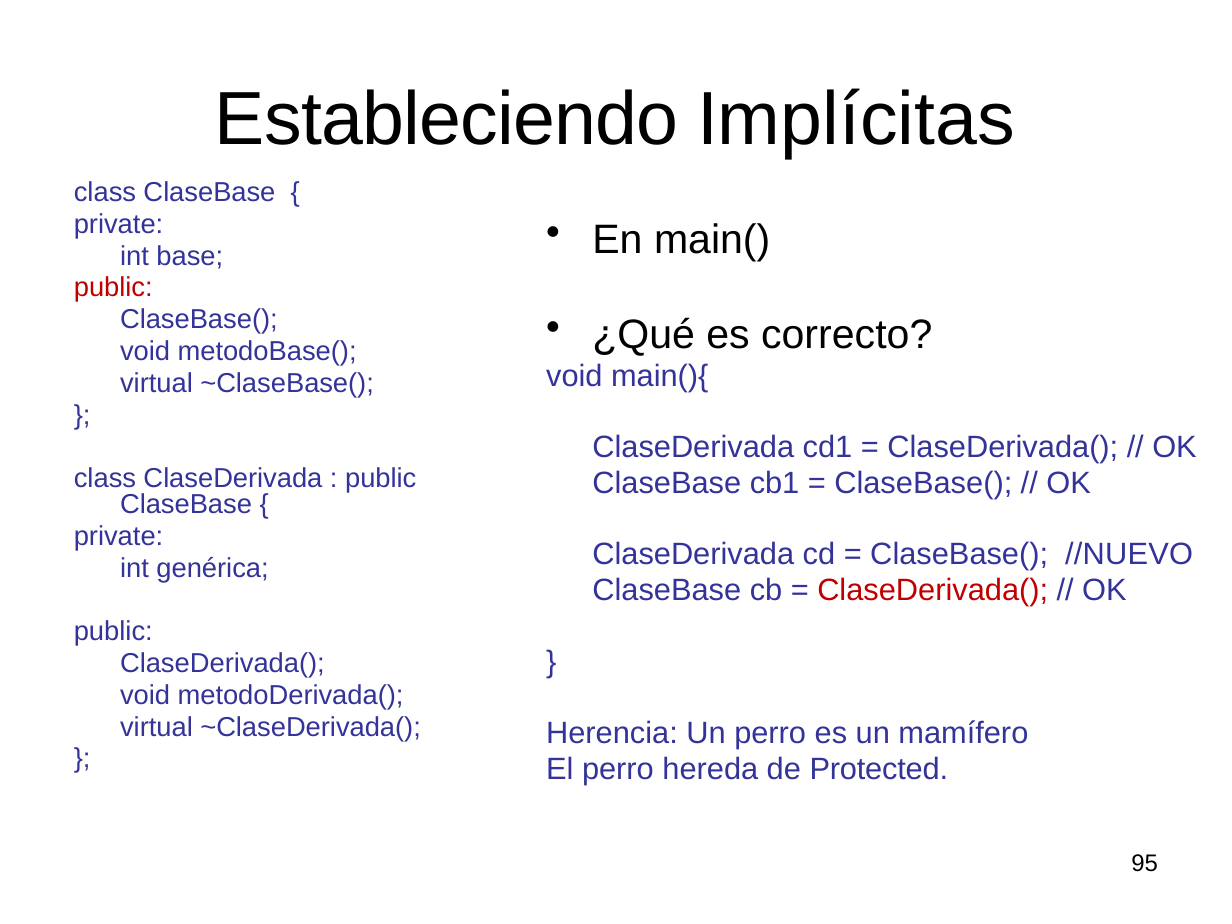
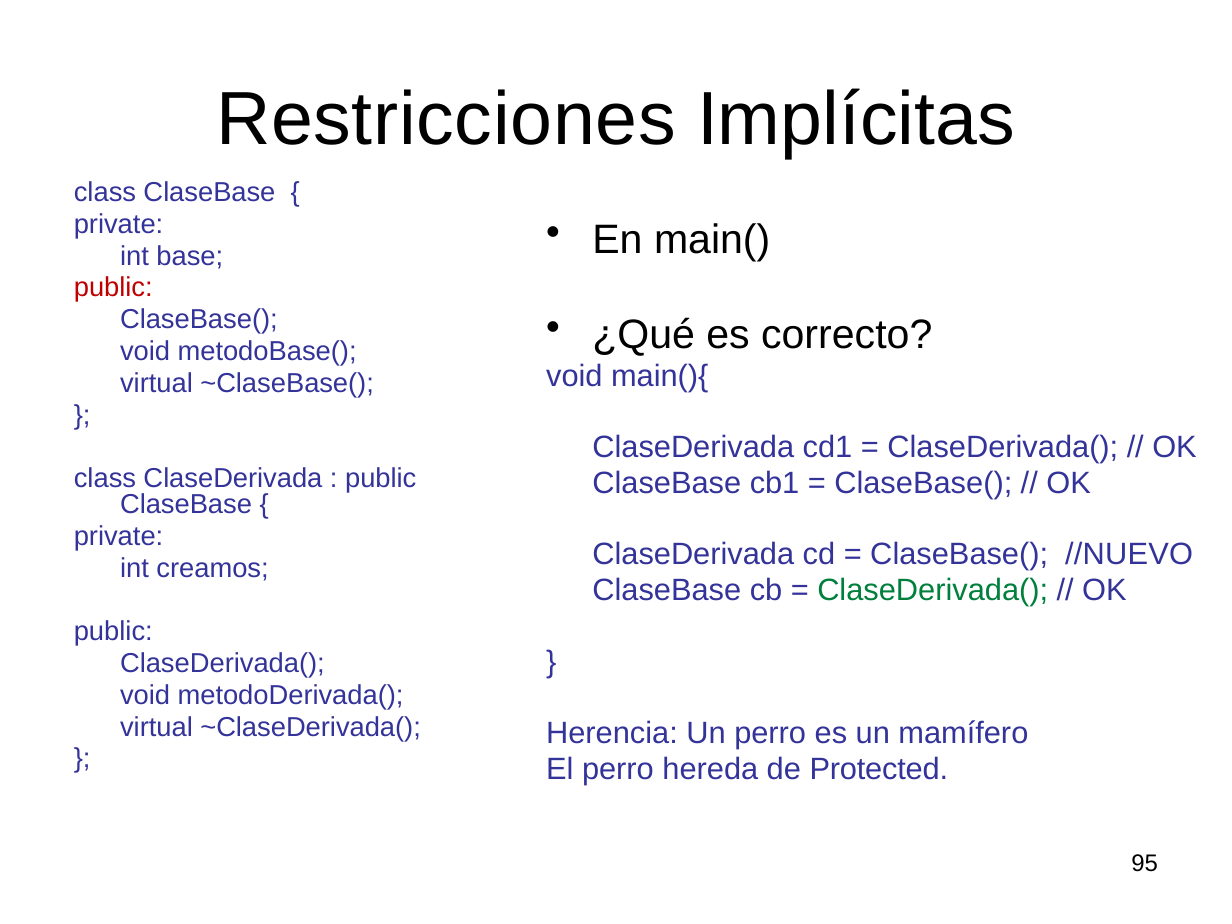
Estableciendo: Estableciendo -> Restricciones (446, 119)
genérica: genérica -> creamos (213, 568)
ClaseDerivada( colour: red -> green (933, 591)
